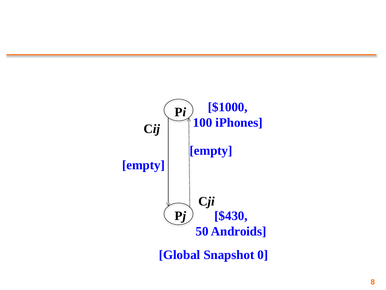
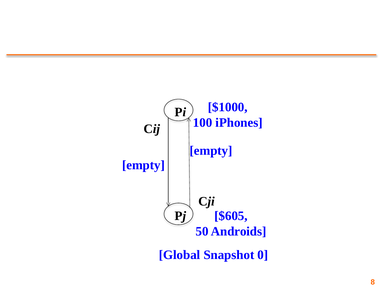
$430: $430 -> $605 (231, 216)
